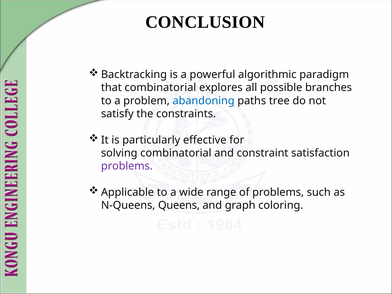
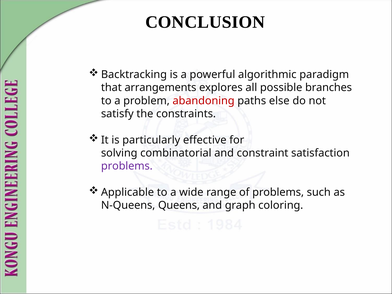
that combinatorial: combinatorial -> arrangements (160, 88)
abandoning colour: blue -> red (204, 101)
tree: tree -> else (279, 101)
